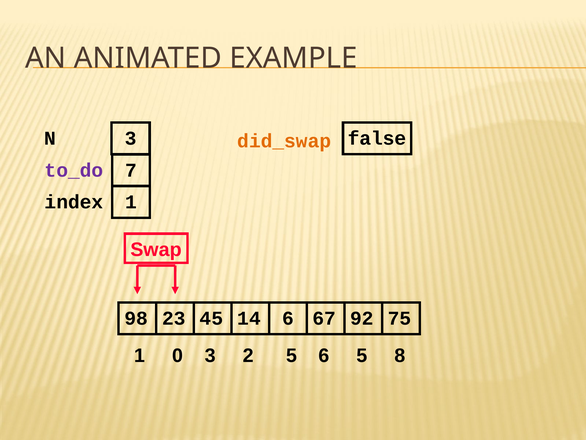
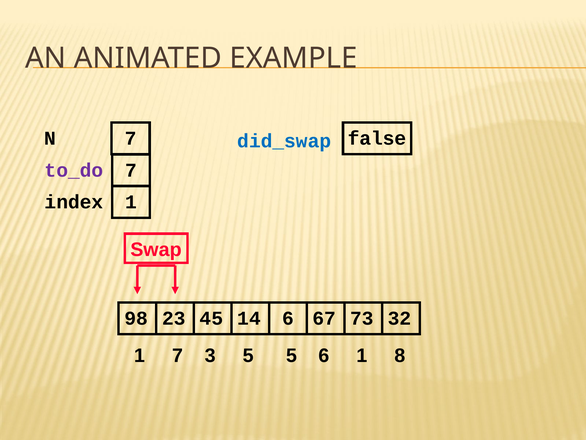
N 3: 3 -> 7 (131, 138)
did_swap colour: orange -> blue (284, 141)
92: 92 -> 73 (362, 318)
75: 75 -> 32 (400, 318)
1 0: 0 -> 7 (178, 355)
3 2: 2 -> 5 (248, 355)
6 5: 5 -> 1 (362, 355)
